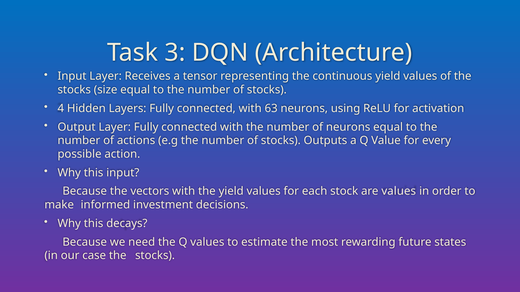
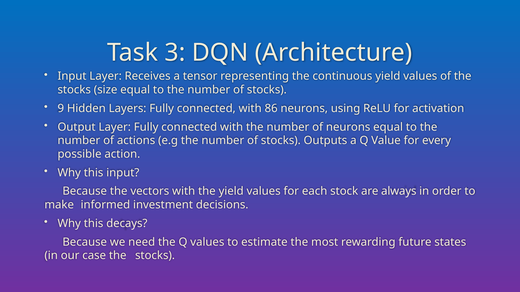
4: 4 -> 9 (61, 109)
63: 63 -> 86 (271, 109)
are values: values -> always (399, 192)
